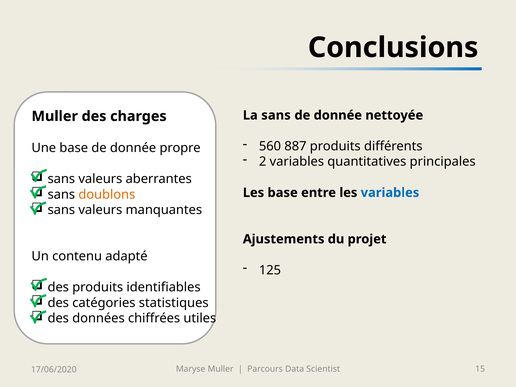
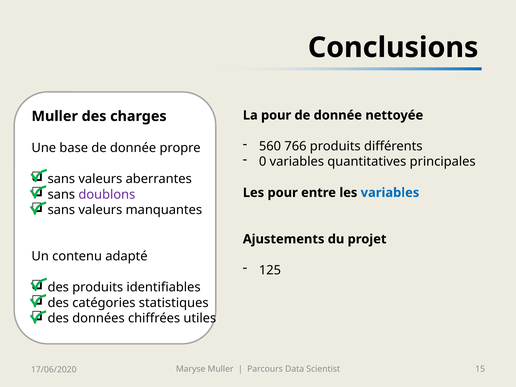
La sans: sans -> pour (276, 115)
887: 887 -> 766 (295, 146)
2: 2 -> 0 (263, 162)
doublons colour: orange -> purple (107, 194)
Les base: base -> pour (283, 193)
